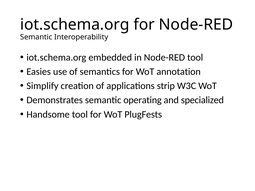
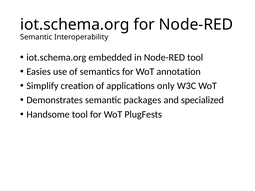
strip: strip -> only (166, 86)
operating: operating -> packages (142, 100)
